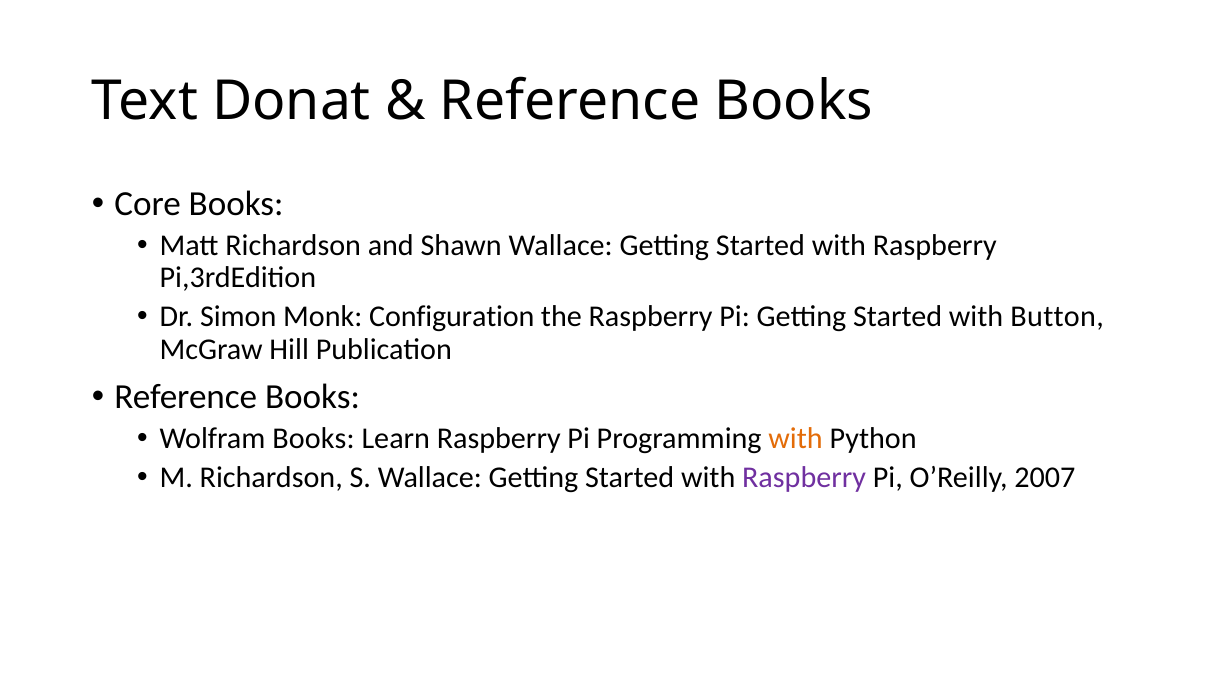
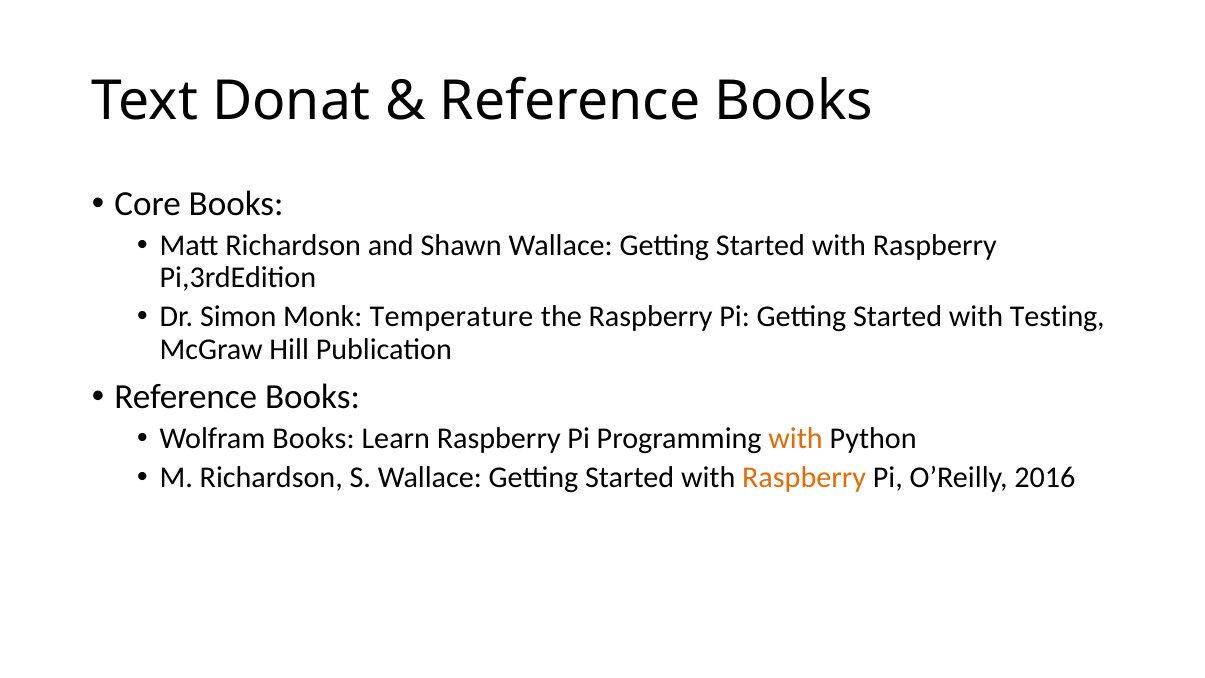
Configuration: Configuration -> Temperature (452, 317)
Button: Button -> Testing (1057, 317)
Raspberry colour: purple -> orange (804, 477)
2007: 2007 -> 2016 (1045, 477)
